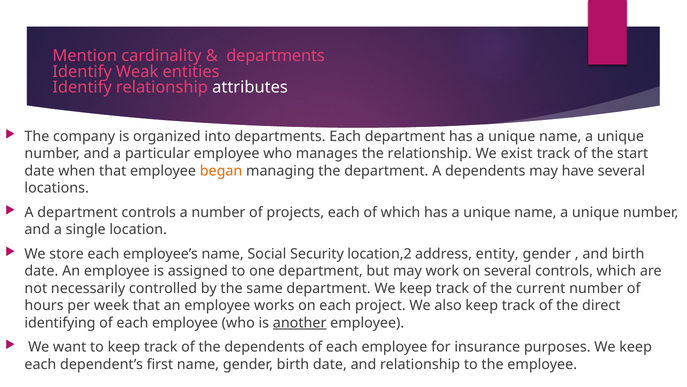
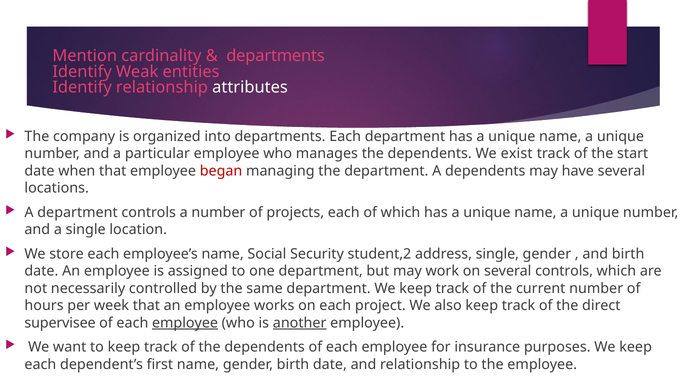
manages the relationship: relationship -> dependents (430, 153)
began colour: orange -> red (221, 171)
location,2: location,2 -> student,2 (379, 254)
address entity: entity -> single (497, 254)
identifying: identifying -> supervisee (60, 322)
employee underline: none -> present (185, 322)
